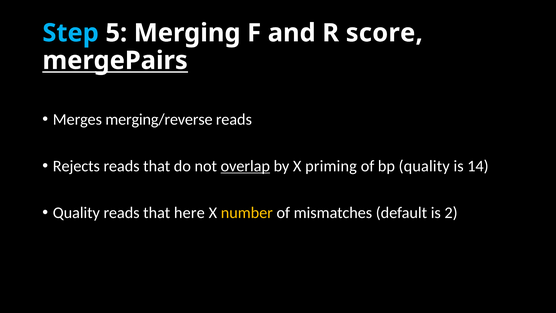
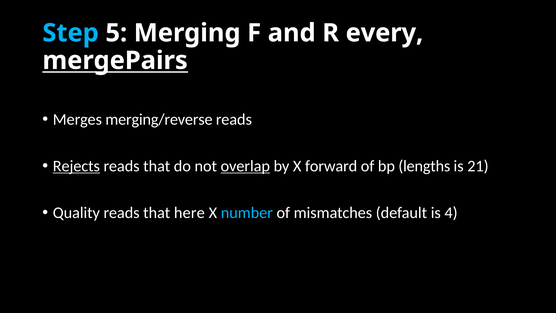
score: score -> every (384, 33)
Rejects underline: none -> present (76, 166)
priming: priming -> forward (331, 166)
bp quality: quality -> lengths (424, 166)
14: 14 -> 21 (478, 166)
number colour: yellow -> light blue (247, 213)
2: 2 -> 4 (451, 213)
